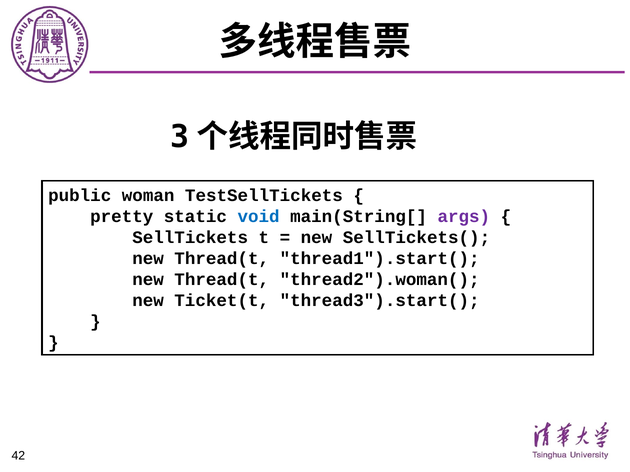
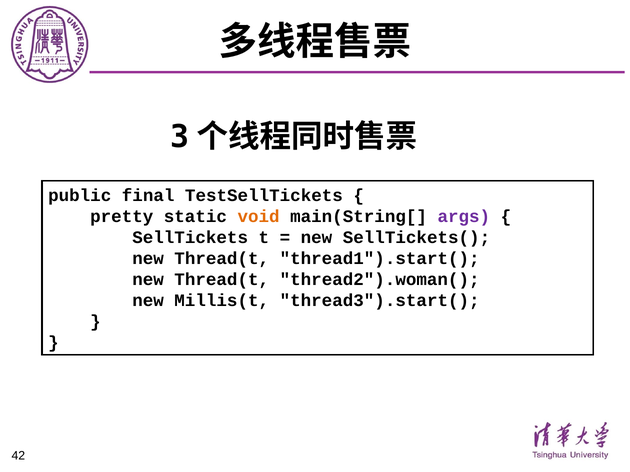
woman: woman -> final (148, 196)
void colour: blue -> orange (259, 217)
Ticket(t: Ticket(t -> Millis(t (222, 301)
